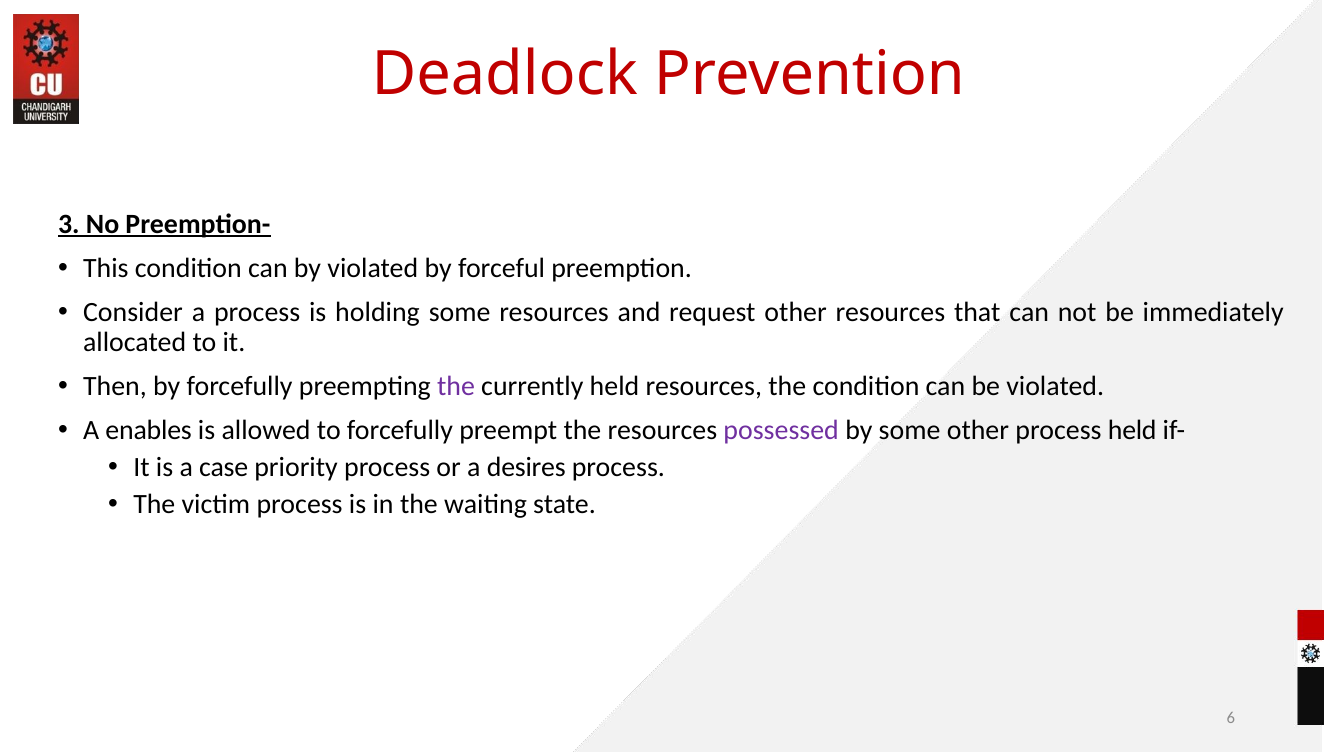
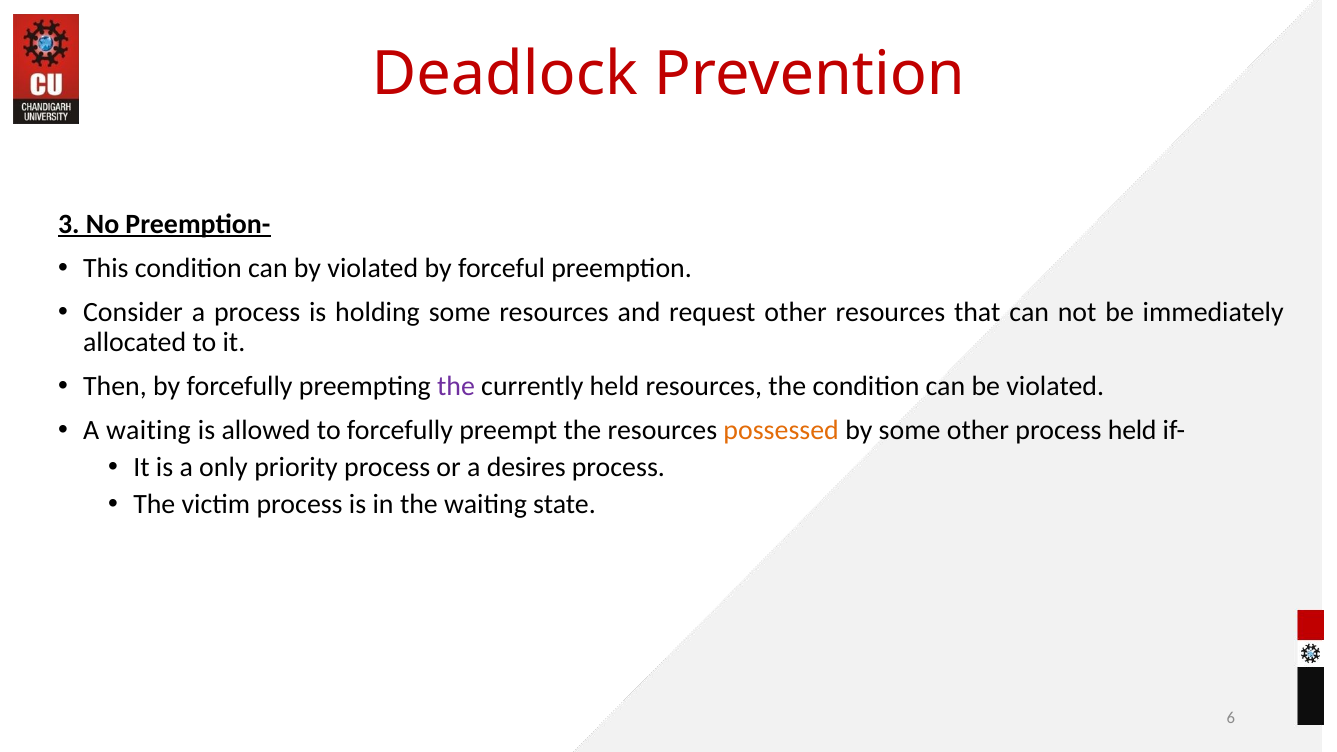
A enables: enables -> waiting (148, 430)
possessed colour: purple -> orange (781, 430)
case: case -> only (223, 467)
